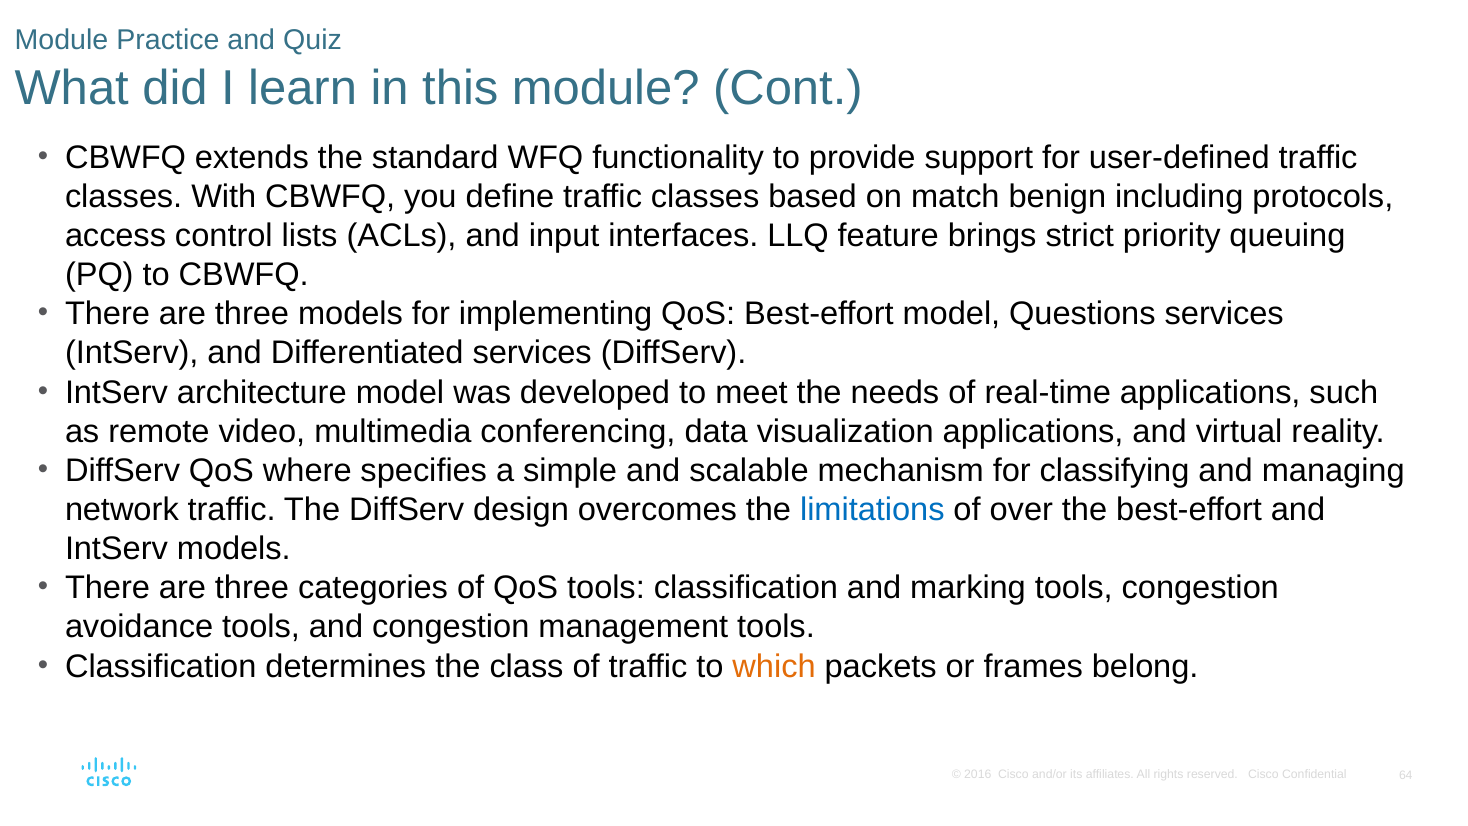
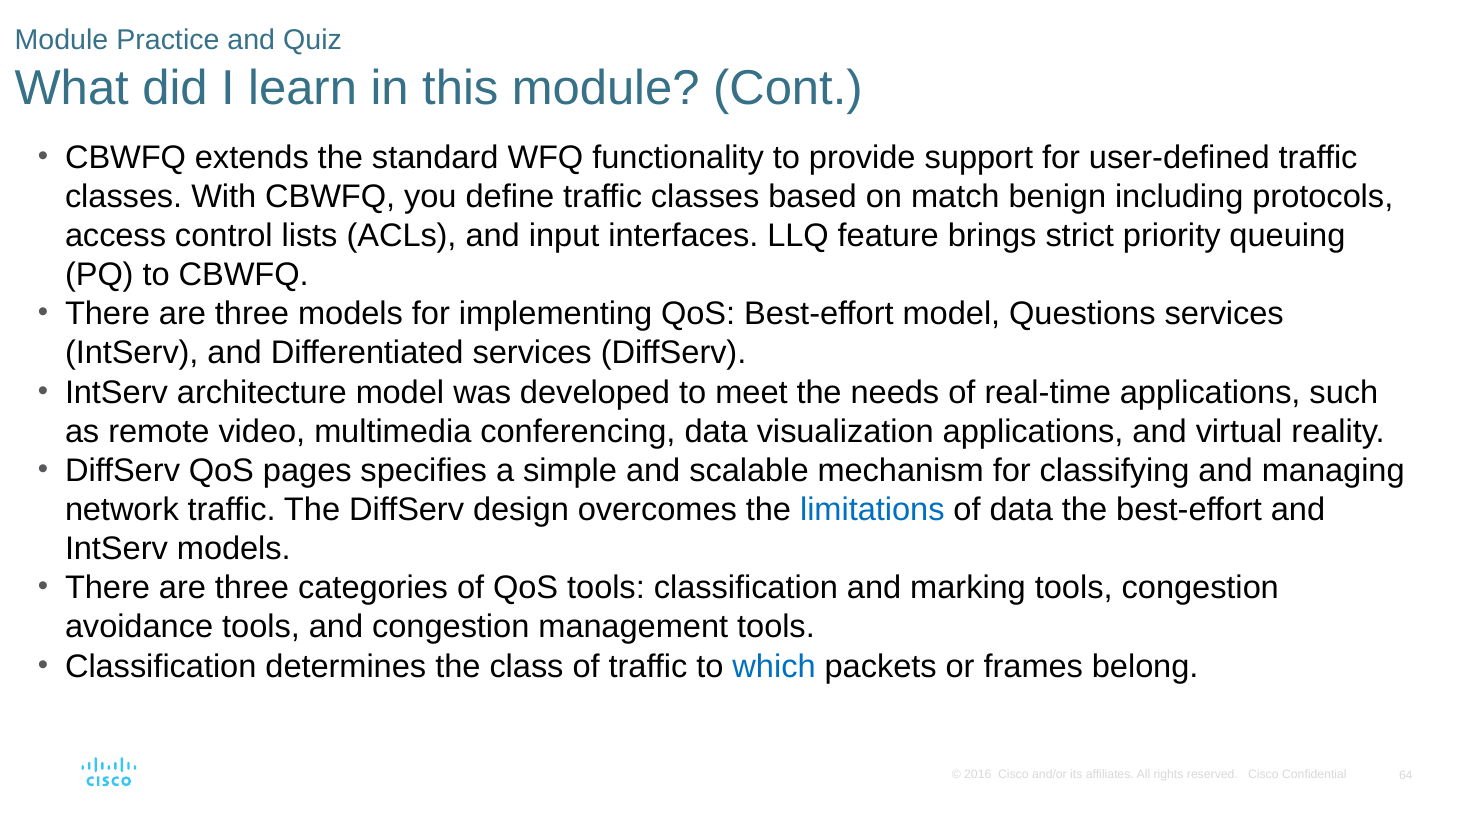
where: where -> pages (307, 470)
of over: over -> data (1021, 510)
which colour: orange -> blue (774, 666)
